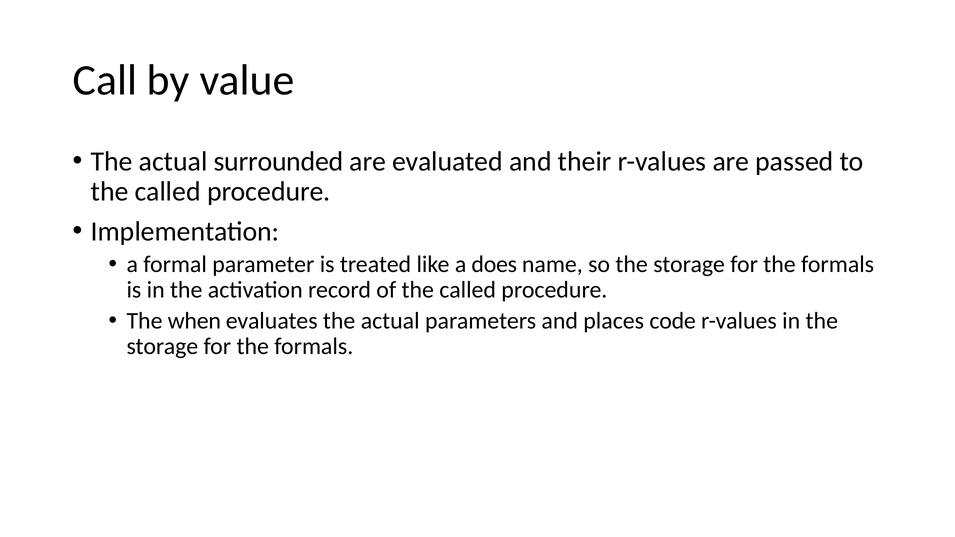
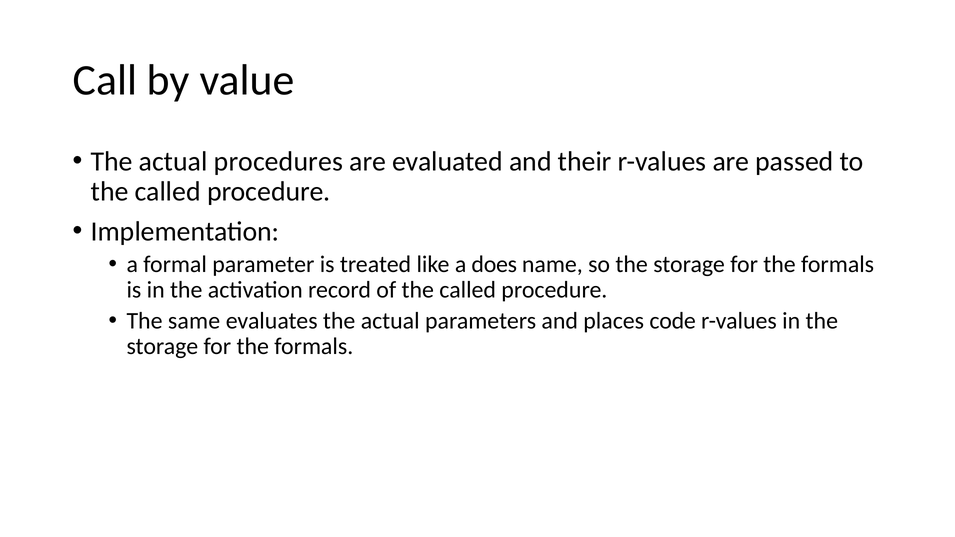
surrounded: surrounded -> procedures (278, 161)
when: when -> same (194, 321)
